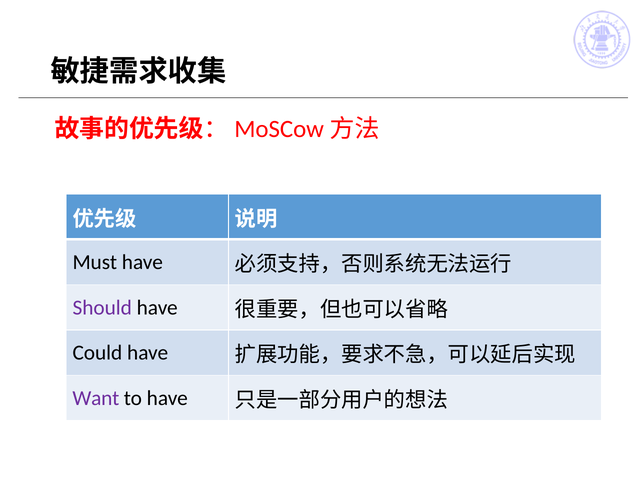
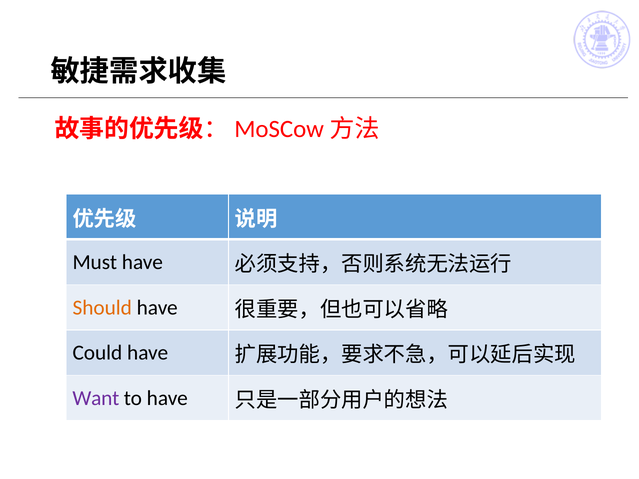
Should colour: purple -> orange (102, 308)
